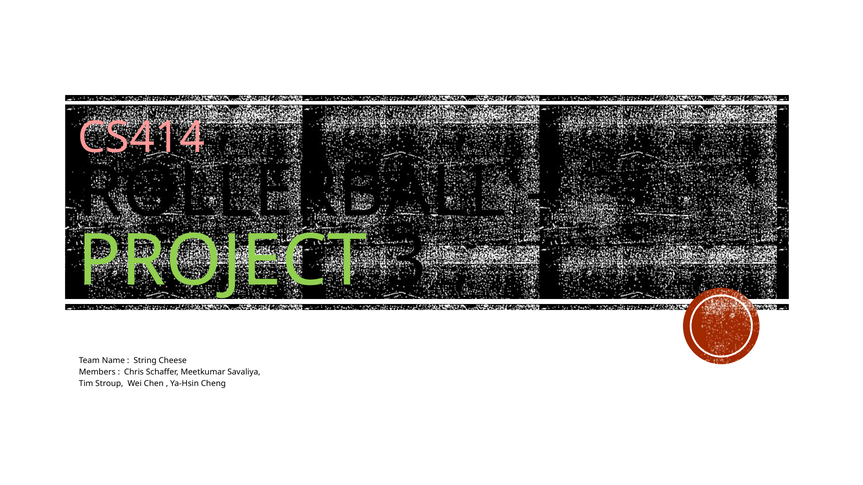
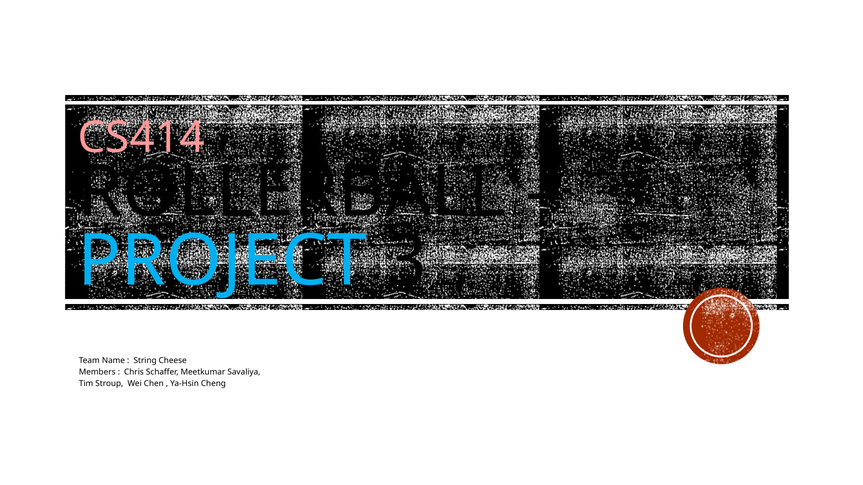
PROJECT colour: light green -> light blue (222, 261)
